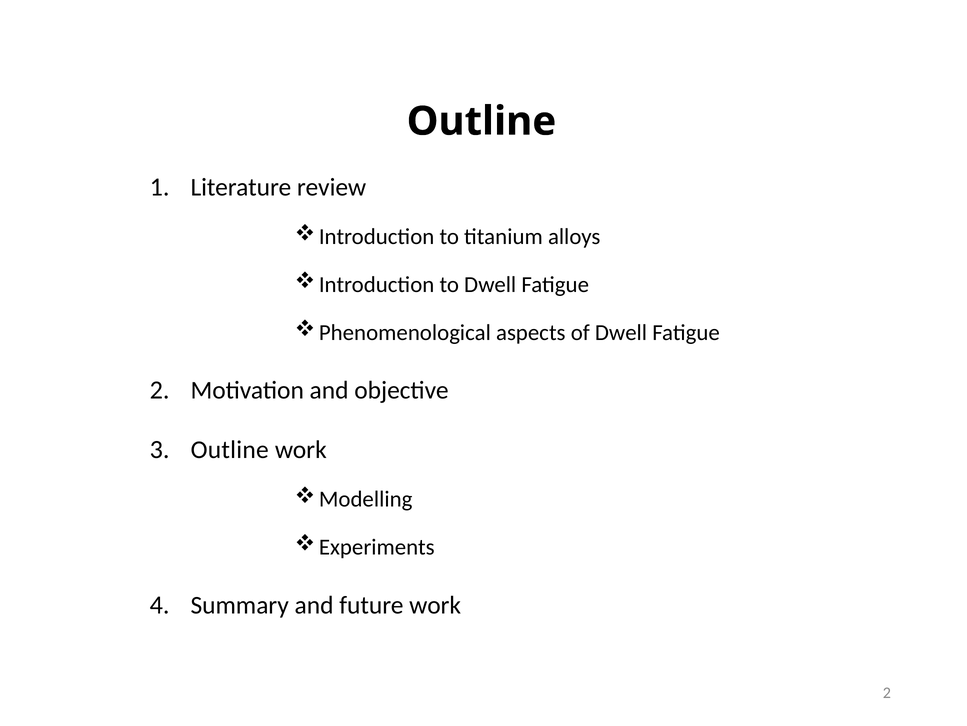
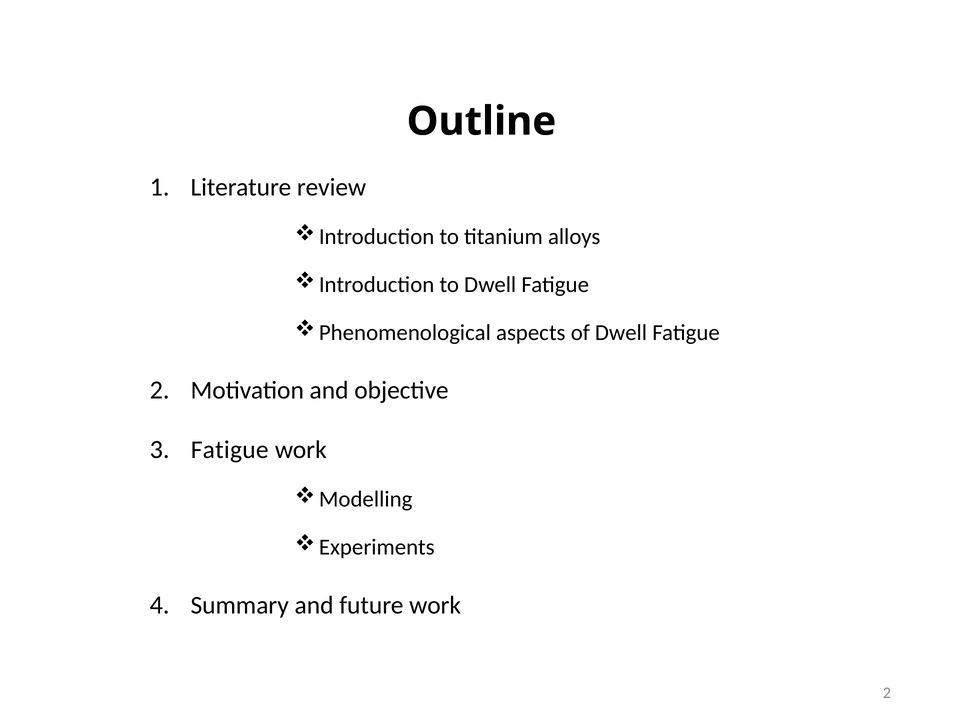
Outline: Outline -> Fatigue (230, 449)
